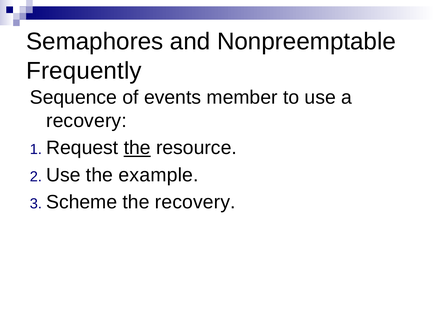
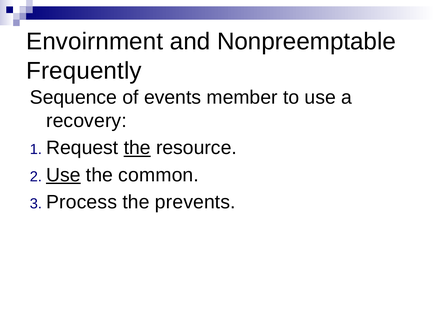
Semaphores: Semaphores -> Envoirnment (95, 42)
Use underline: none -> present (63, 175)
example: example -> common (159, 175)
Scheme: Scheme -> Process (82, 202)
the recovery: recovery -> prevents (195, 202)
